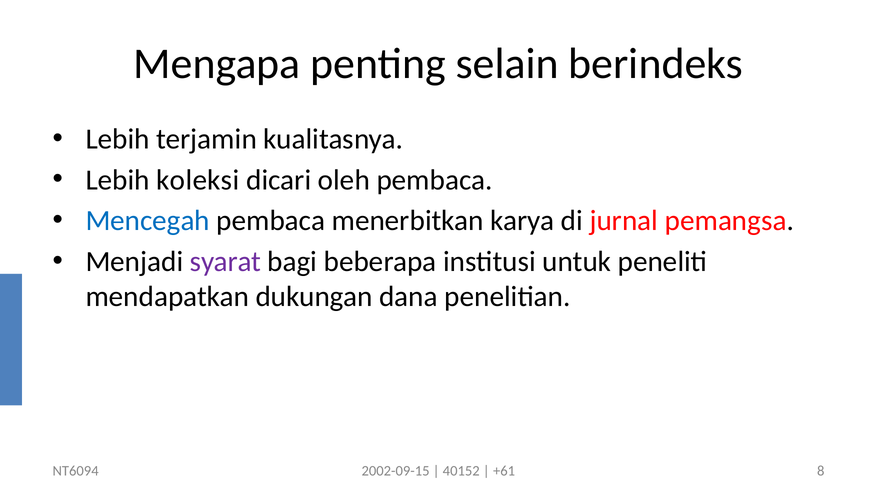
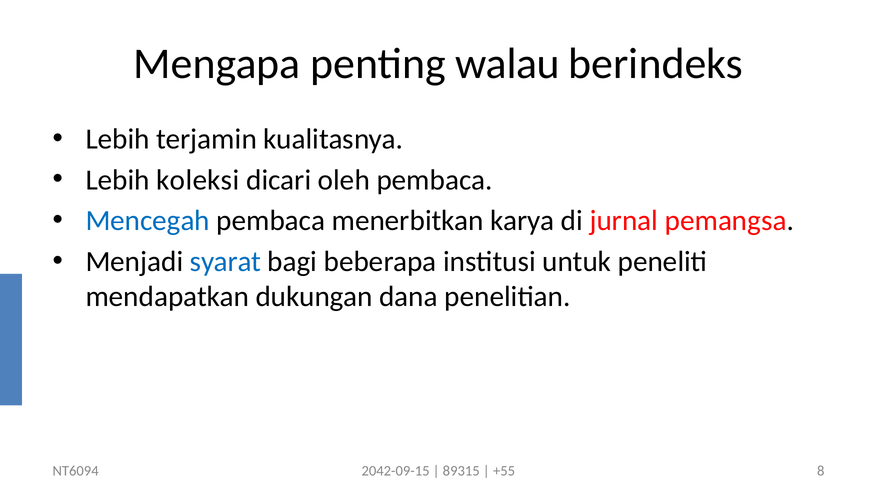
selain: selain -> walau (507, 64)
syarat colour: purple -> blue (225, 262)
2002-09-15: 2002-09-15 -> 2042-09-15 (396, 471)
40152: 40152 -> 89315 (461, 471)
+61: +61 -> +55 (504, 471)
